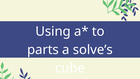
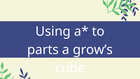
solve’s: solve’s -> grow’s (93, 50)
